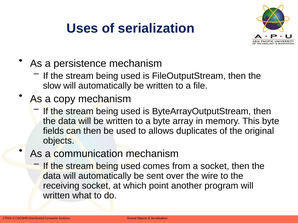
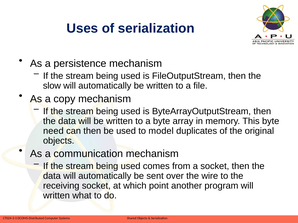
fields: fields -> need (53, 131)
allows: allows -> model (161, 131)
